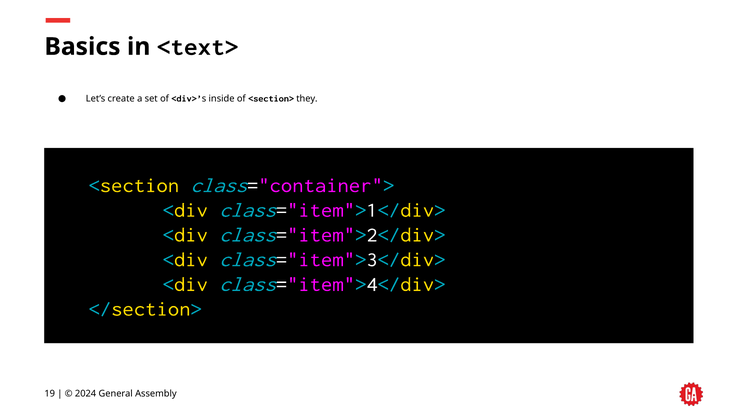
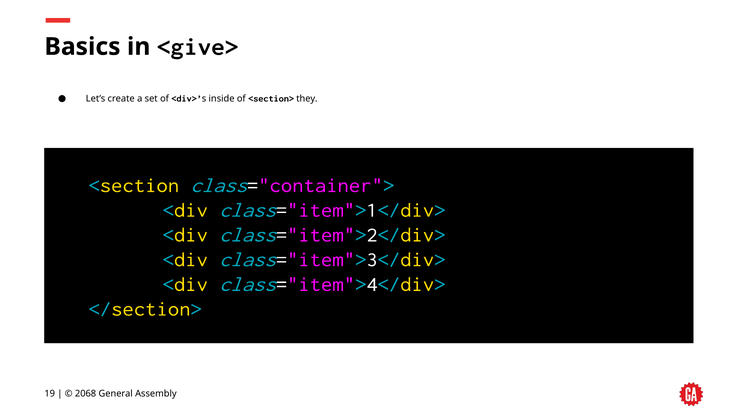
<text>: <text> -> <give> (198, 47)
2024: 2024 -> 2068 (86, 394)
